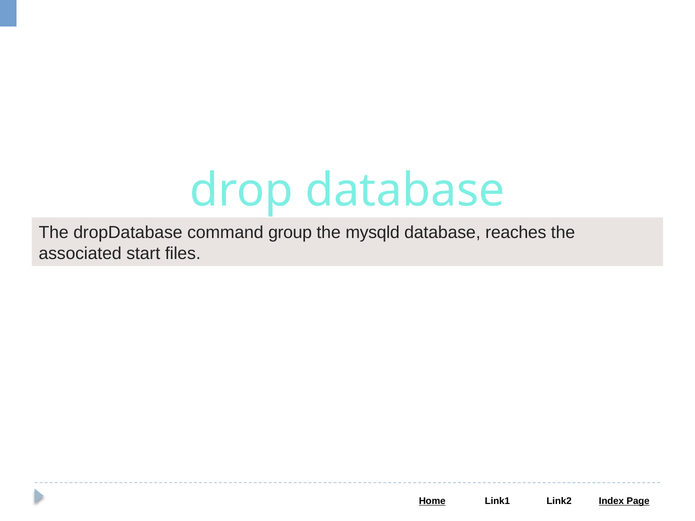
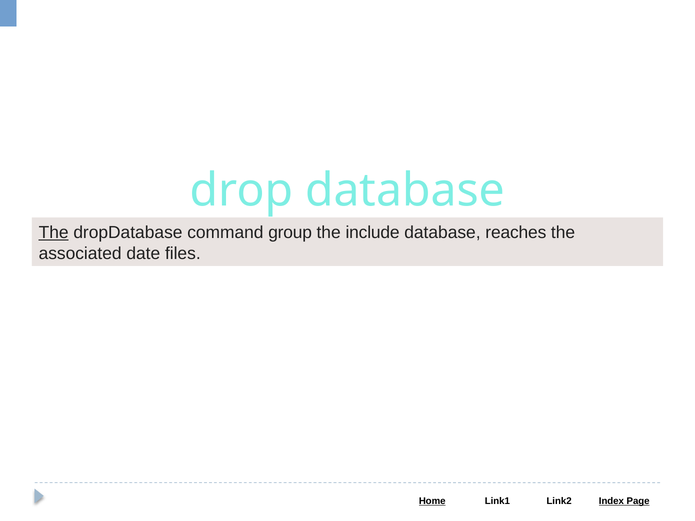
The underline: none -> present (54, 233)
mysqld: mysqld -> include (373, 233)
start: start -> date (143, 253)
